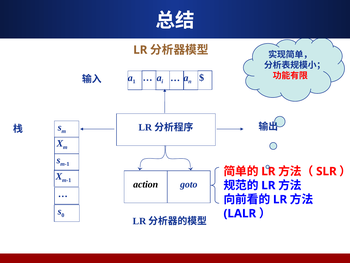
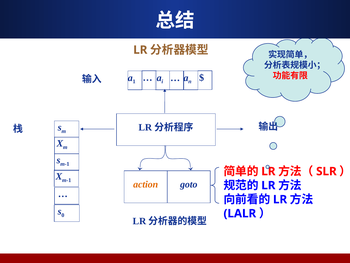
action colour: black -> orange (146, 184)
